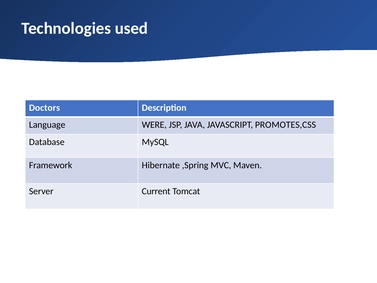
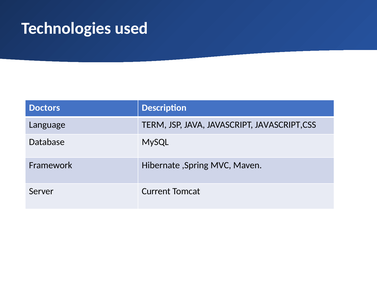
WERE: WERE -> TERM (154, 125)
PROMOTES,CSS: PROMOTES,CSS -> JAVASCRIPT,CSS (286, 125)
